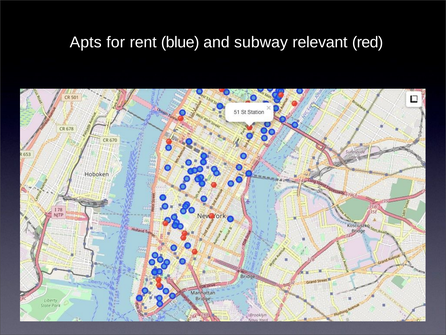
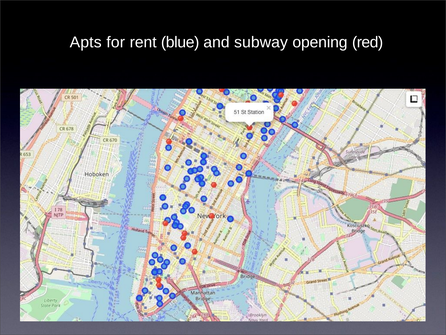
relevant: relevant -> opening (320, 42)
